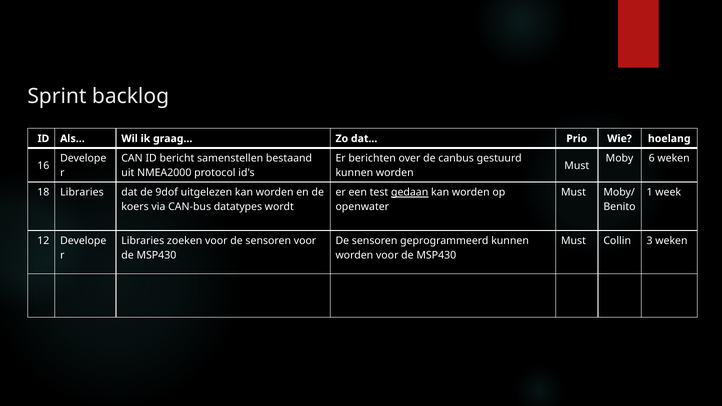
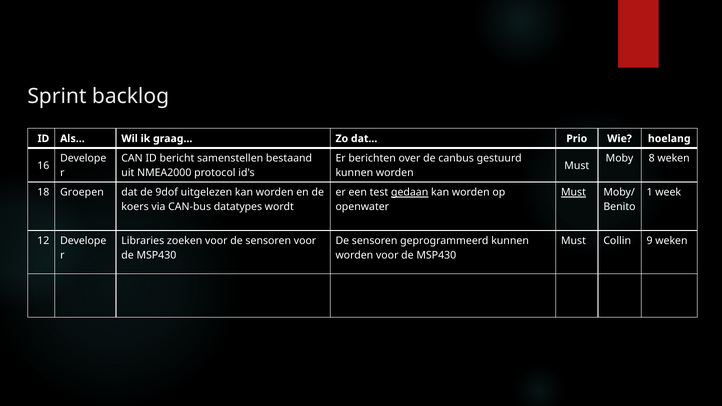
6: 6 -> 8 (652, 158)
18 Libraries: Libraries -> Groepen (82, 193)
Must underline: none -> present (574, 193)
3: 3 -> 9 (650, 241)
